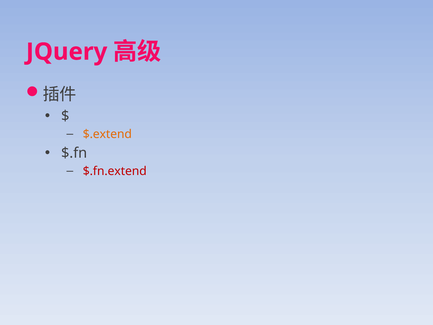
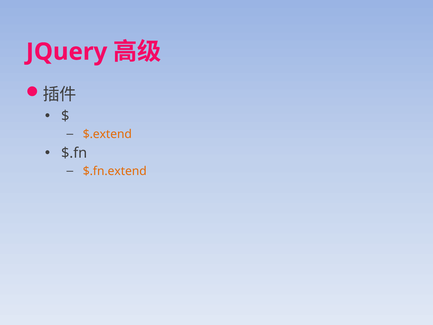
$.fn.extend colour: red -> orange (115, 171)
